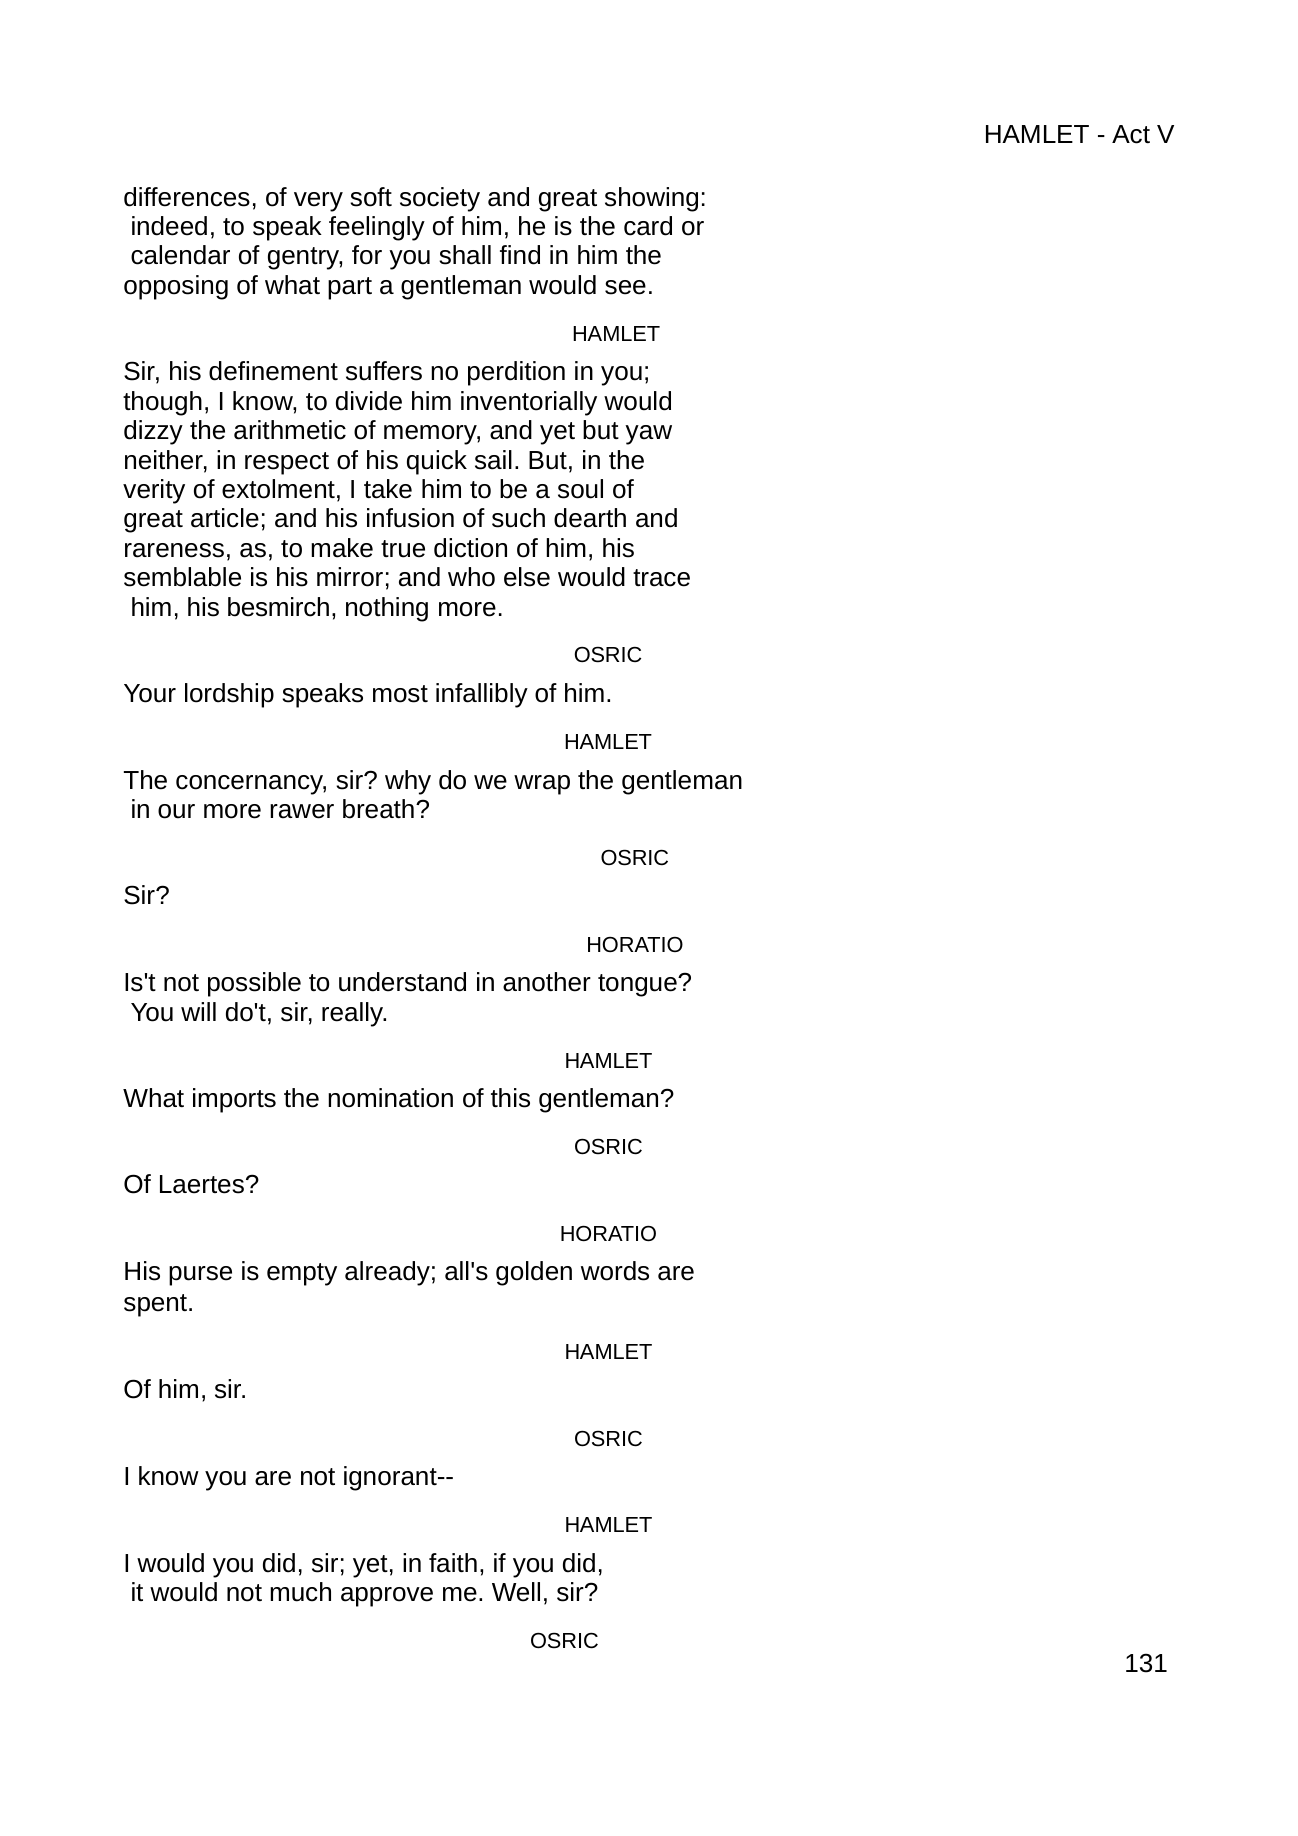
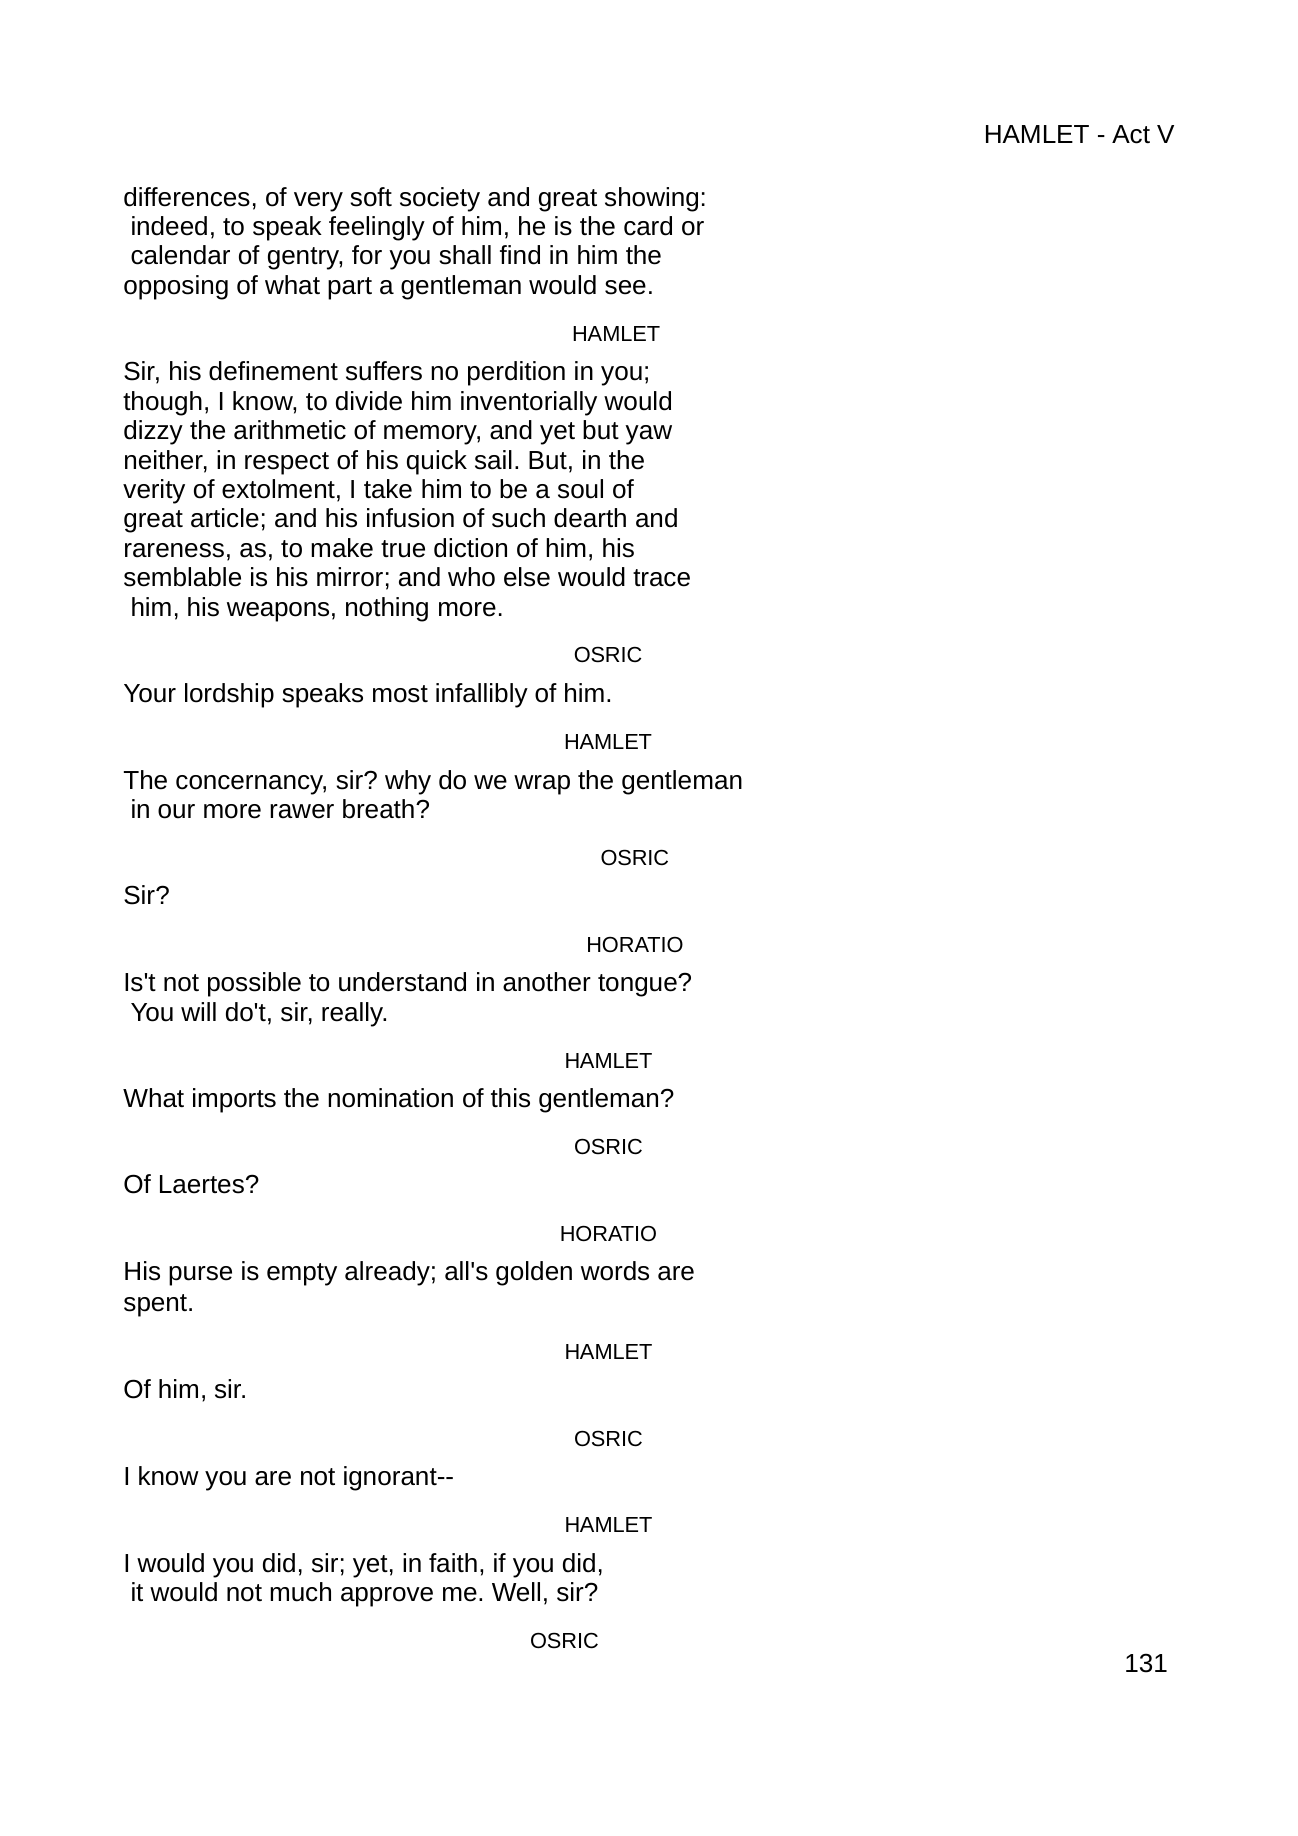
besmirch: besmirch -> weapons (282, 607)
